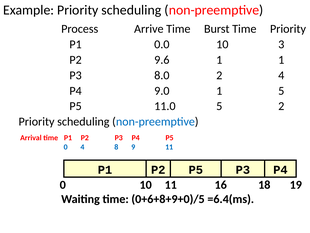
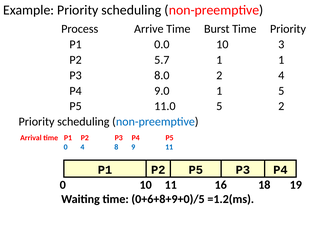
9.6: 9.6 -> 5.7 (162, 60)
=6.4(ms: =6.4(ms -> =1.2(ms (231, 199)
